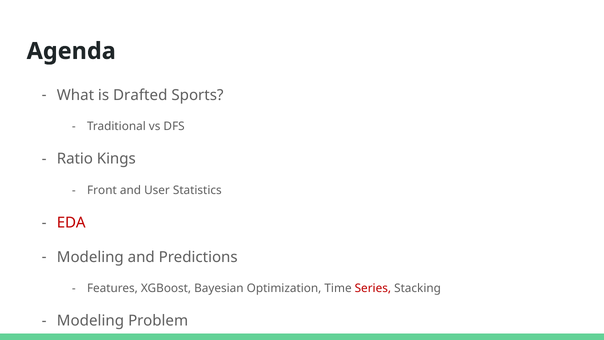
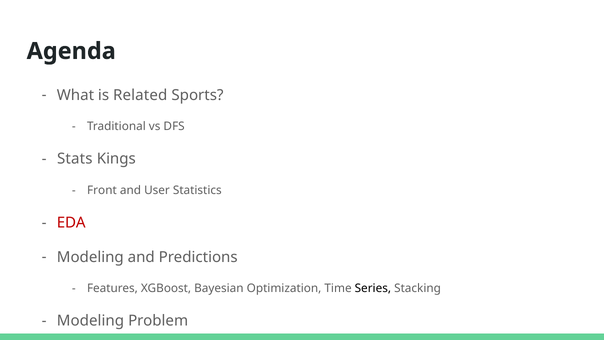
Drafted: Drafted -> Related (140, 95)
Ratio: Ratio -> Stats (75, 159)
Series colour: red -> black (373, 288)
